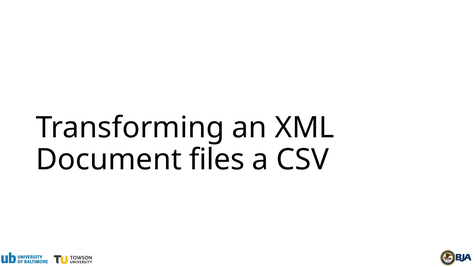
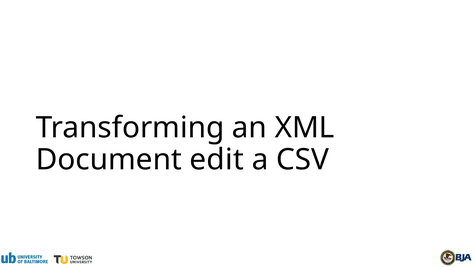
files: files -> edit (217, 160)
